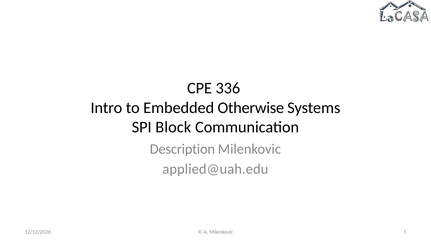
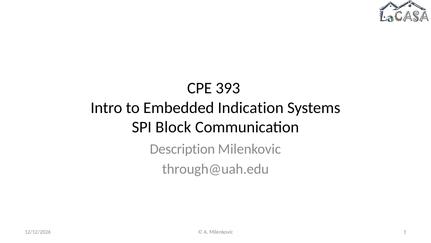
336: 336 -> 393 (228, 88)
Otherwise: Otherwise -> Indication (251, 107)
applied@uah.edu: applied@uah.edu -> through@uah.edu (215, 169)
